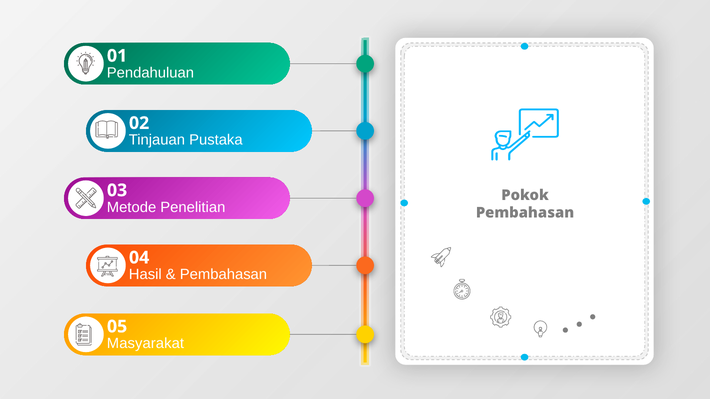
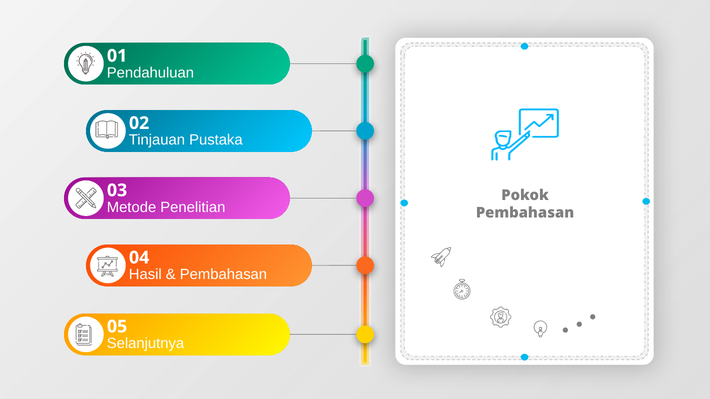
Masyarakat: Masyarakat -> Selanjutnya (146, 344)
